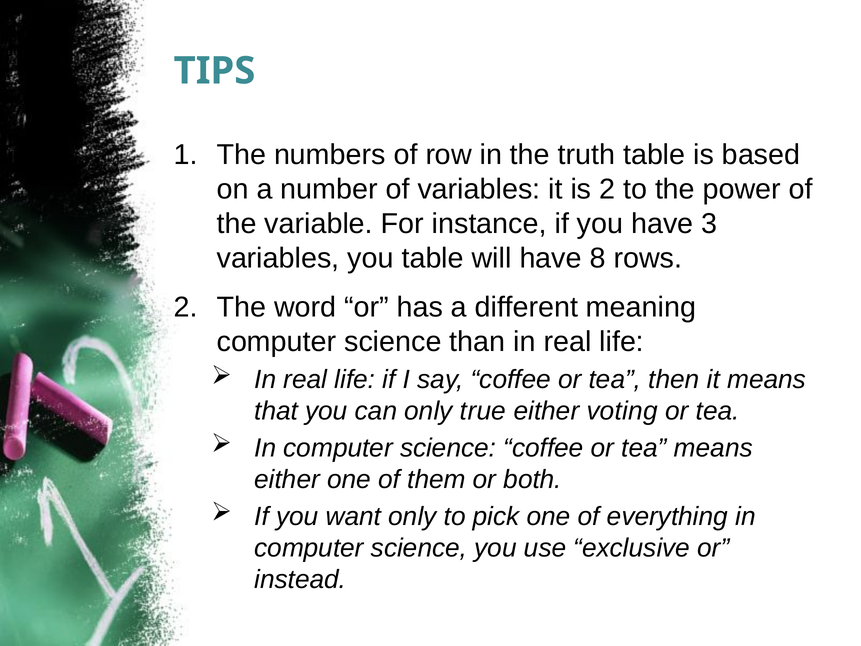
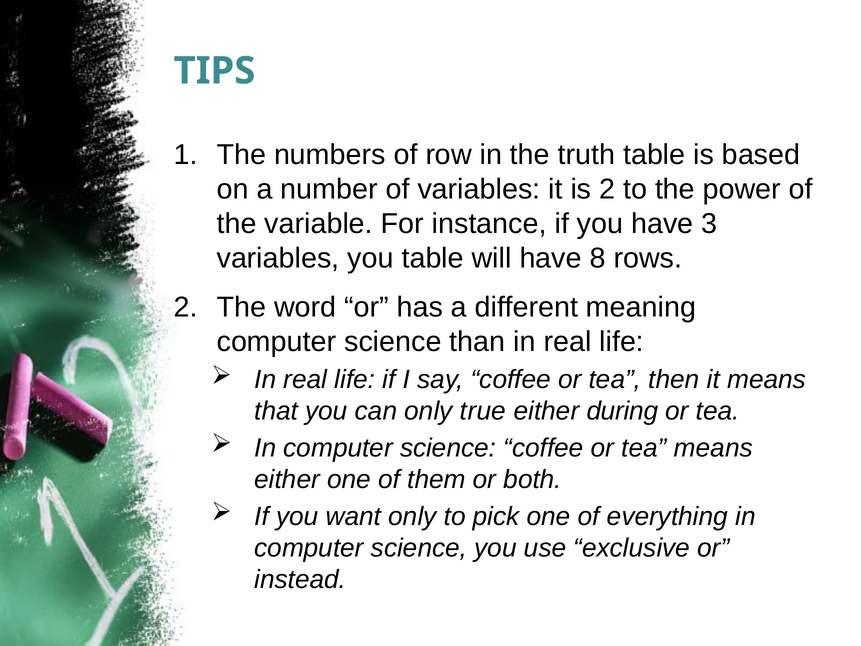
voting: voting -> during (622, 411)
